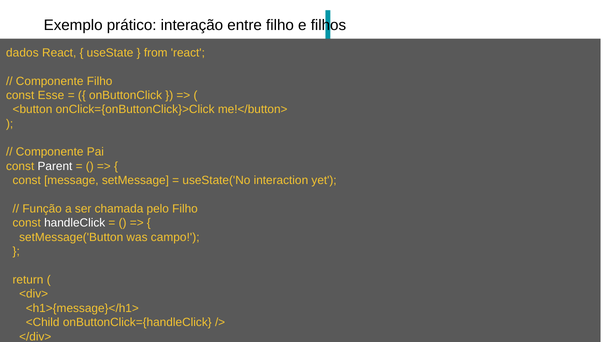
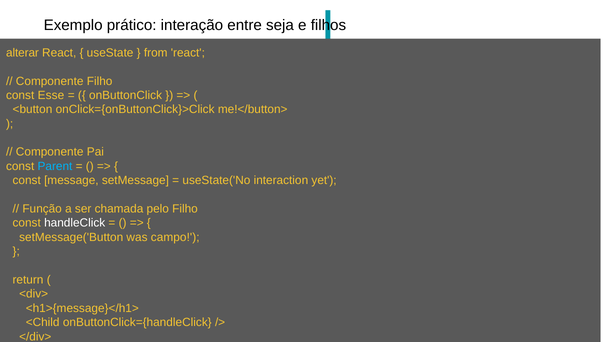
entre filho: filho -> seja (280, 25)
dados: dados -> alterar (22, 53)
Parent colour: white -> light blue (55, 166)
